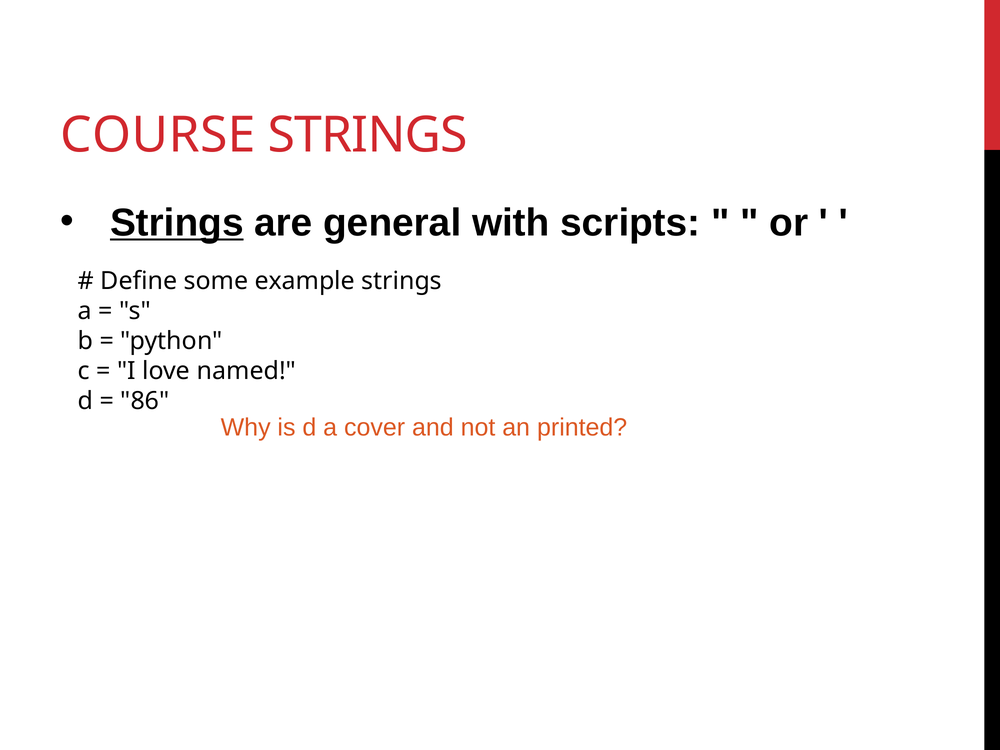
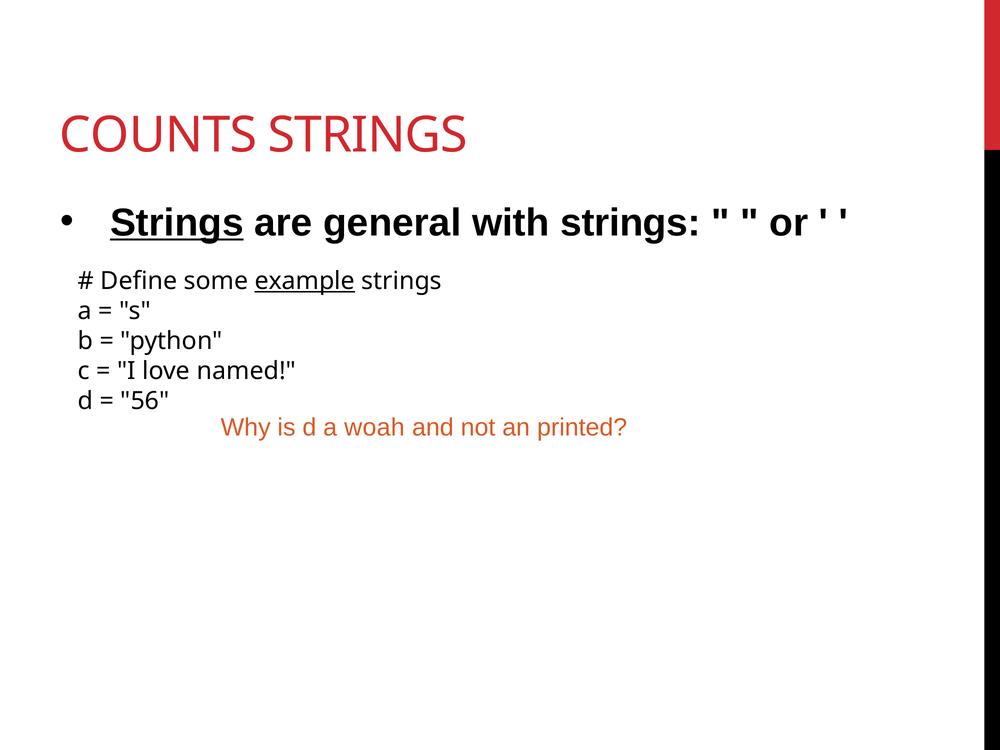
COURSE: COURSE -> COUNTS (158, 135)
with scripts: scripts -> strings (630, 223)
example underline: none -> present (305, 281)
86: 86 -> 56 (145, 401)
cover: cover -> woah (374, 427)
